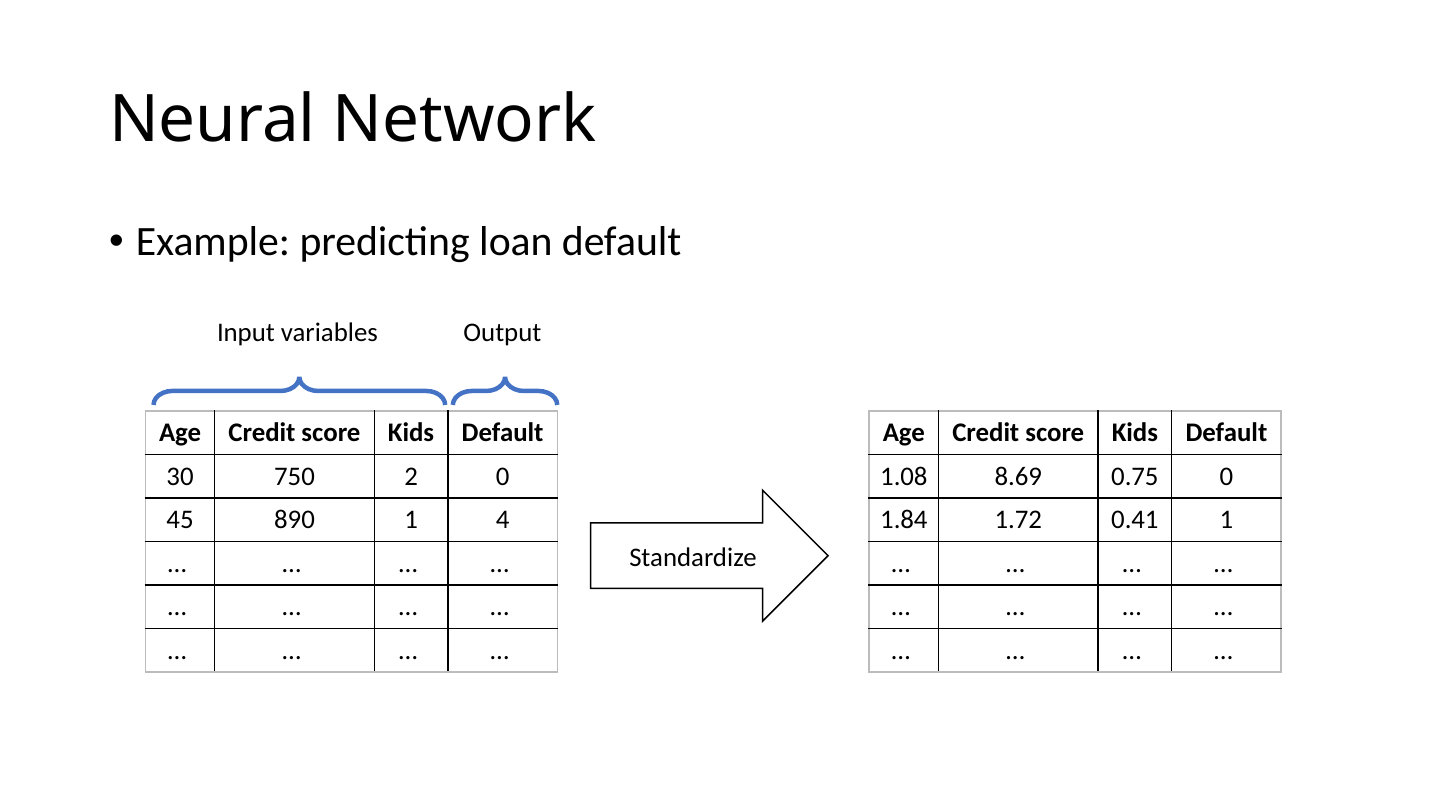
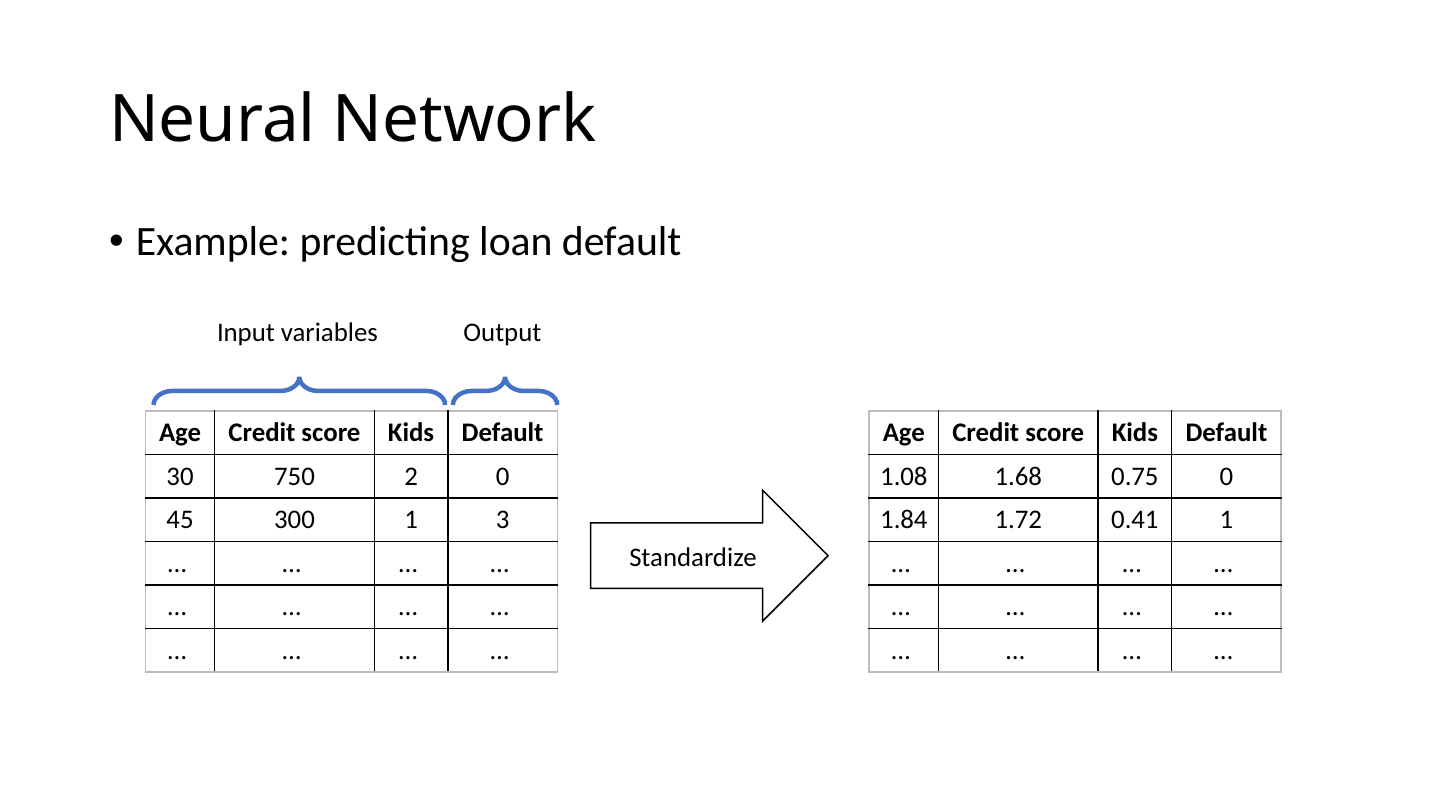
8.69: 8.69 -> 1.68 (1018, 476)
890: 890 -> 300 (294, 520)
4: 4 -> 3 (503, 520)
